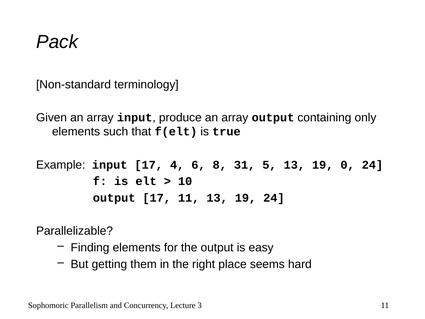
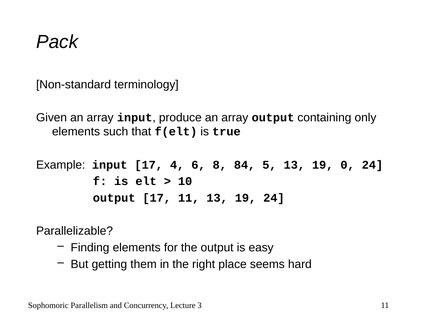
31: 31 -> 84 (245, 165)
